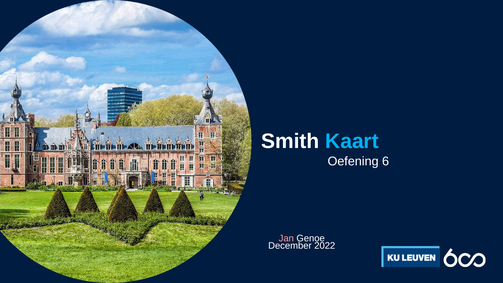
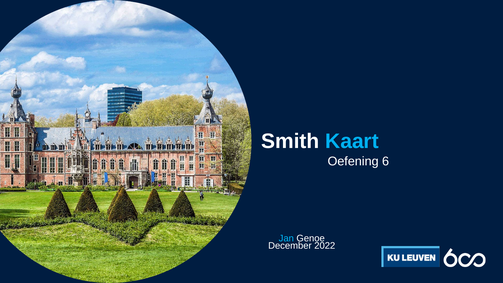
Jan colour: pink -> light blue (286, 238)
